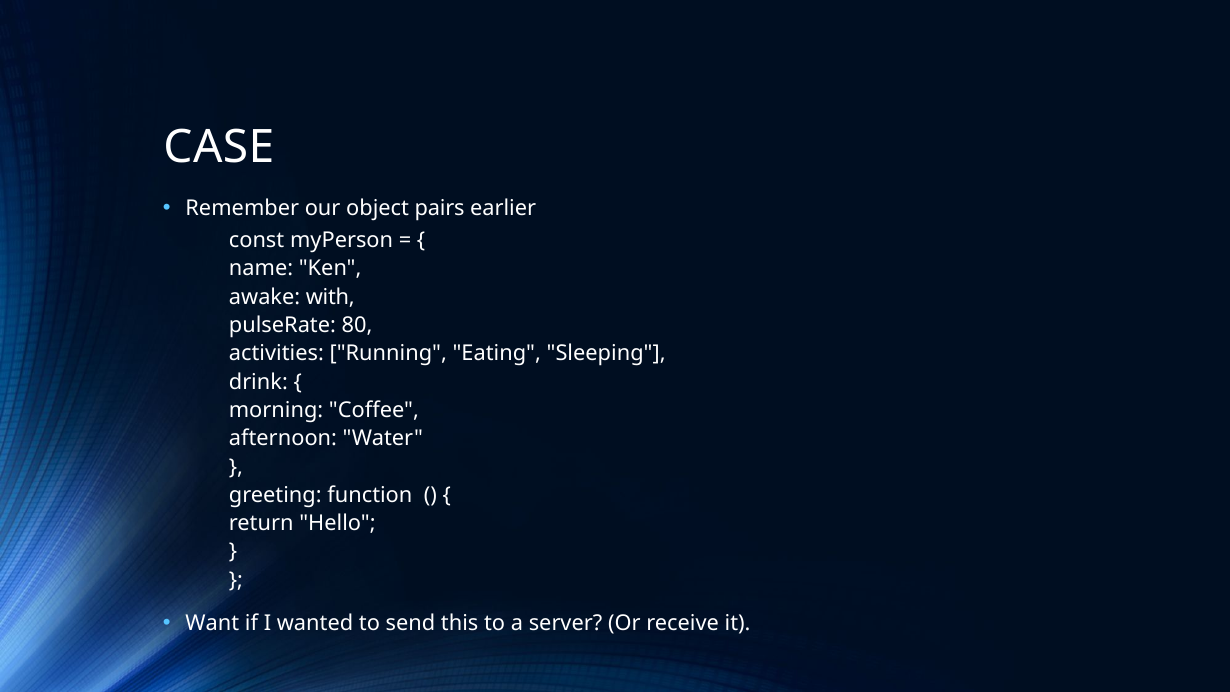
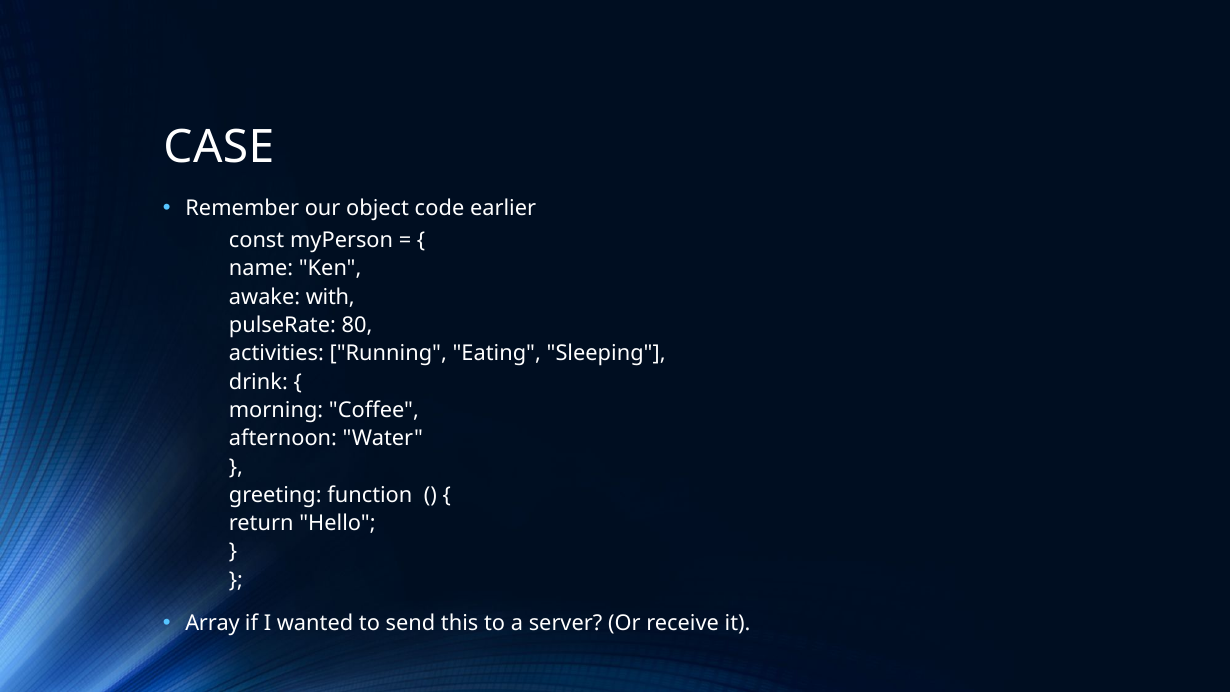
pairs: pairs -> code (440, 208)
Want: Want -> Array (212, 623)
